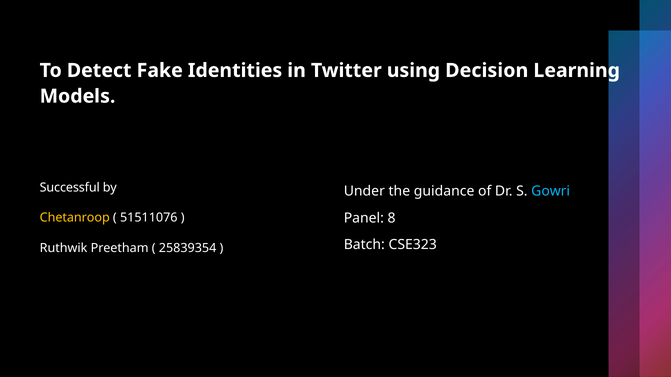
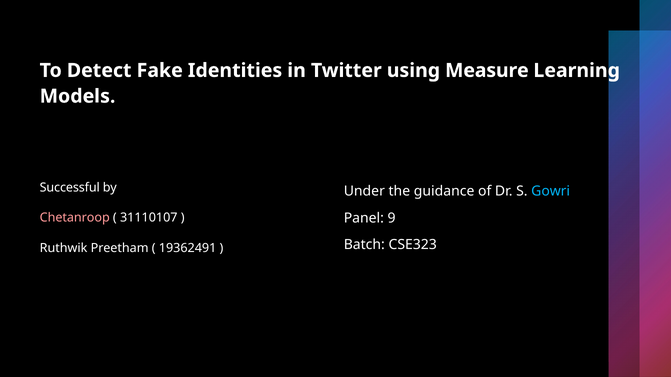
Decision: Decision -> Measure (487, 71)
8: 8 -> 9 (392, 218)
Chetanroop colour: yellow -> pink (75, 218)
51511076: 51511076 -> 31110107 (149, 218)
25839354: 25839354 -> 19362491 (188, 248)
